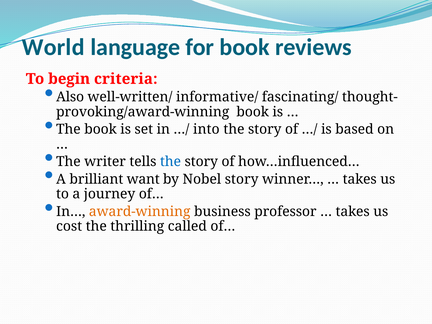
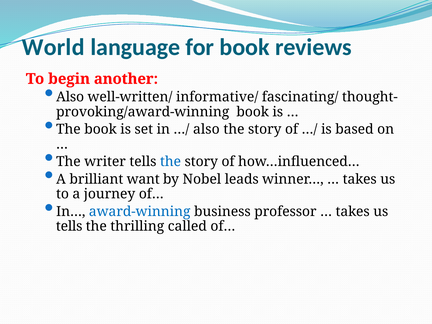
criteria: criteria -> another (126, 79)
into: into -> also (206, 129)
Nobel story: story -> leads (242, 179)
award-winning colour: orange -> blue (140, 212)
cost: cost -> tells (69, 226)
